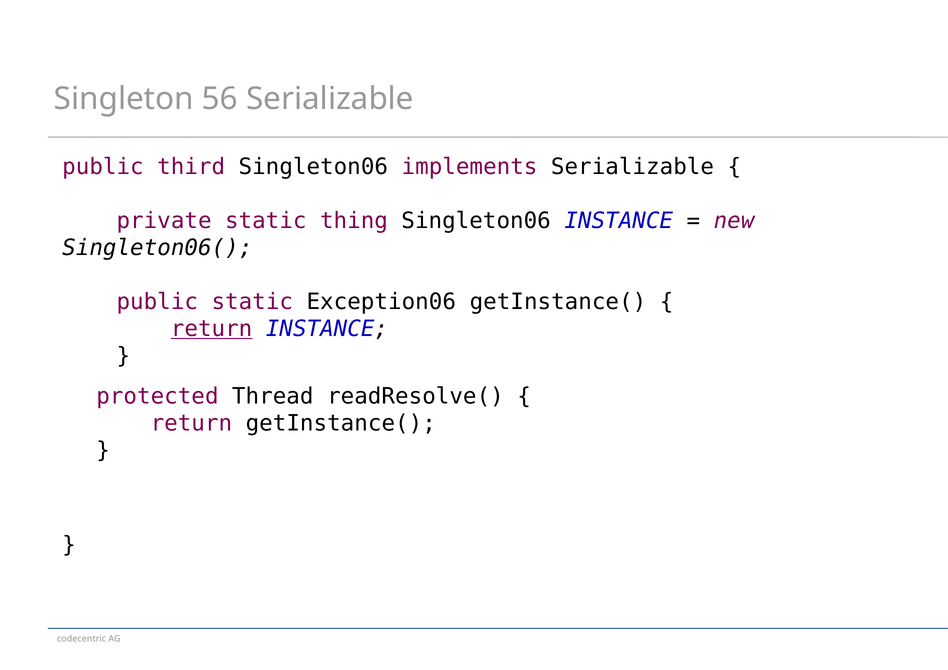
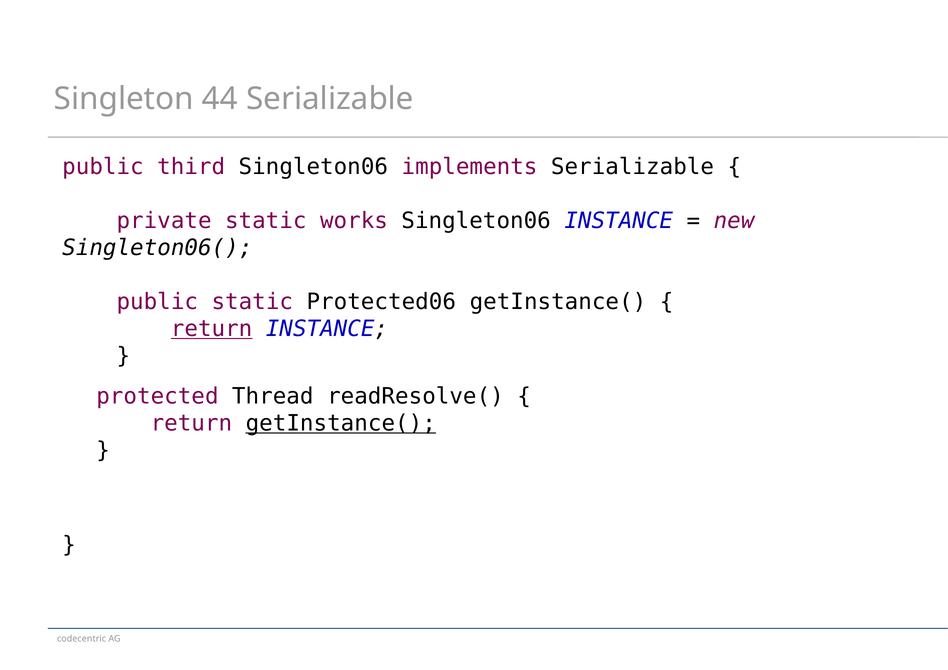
56: 56 -> 44 (220, 99)
thing: thing -> works (354, 221)
Exception06: Exception06 -> Protected06 (381, 302)
getInstance( underline: none -> present (341, 424)
